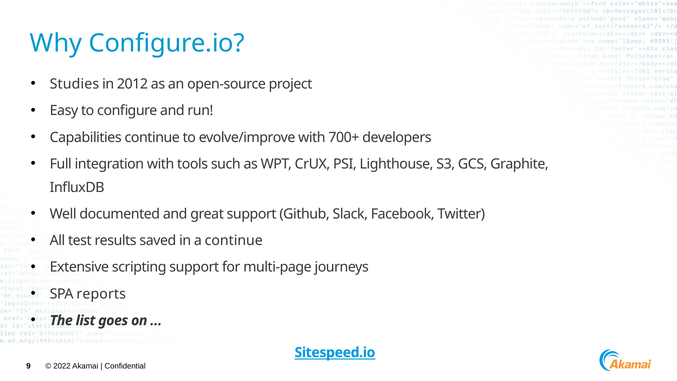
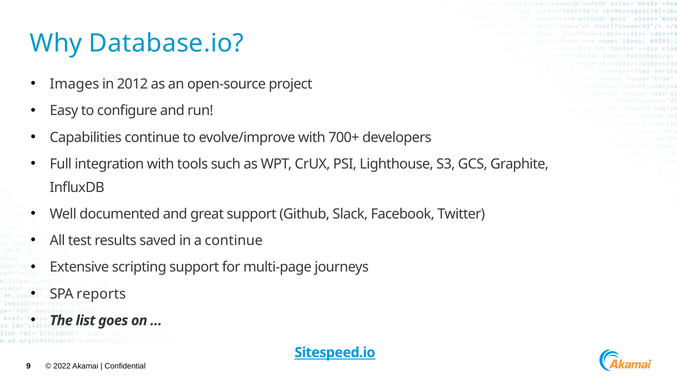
Configure.io: Configure.io -> Database.io (166, 44)
Studies: Studies -> Images (75, 84)
